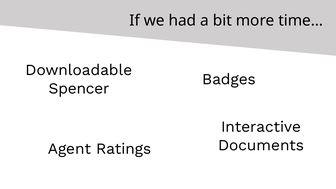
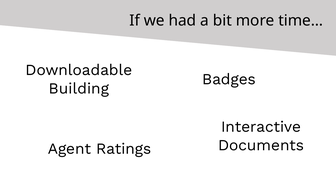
Spencer: Spencer -> Building (79, 88)
